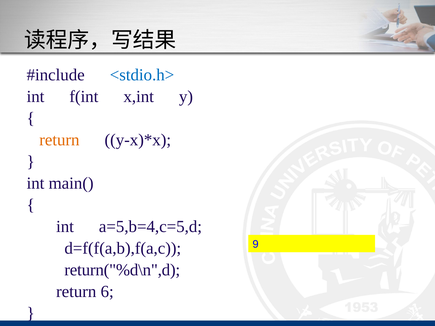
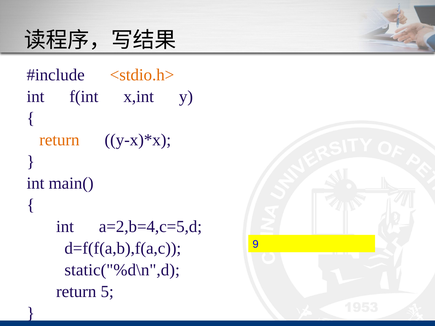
<stdio.h> colour: blue -> orange (142, 75)
a=5,b=4,c=5,d: a=5,b=4,c=5,d -> a=2,b=4,c=5,d (150, 227)
return("%d\n",d: return("%d\n",d -> static("%d\n",d (122, 270)
6: 6 -> 5 (107, 292)
